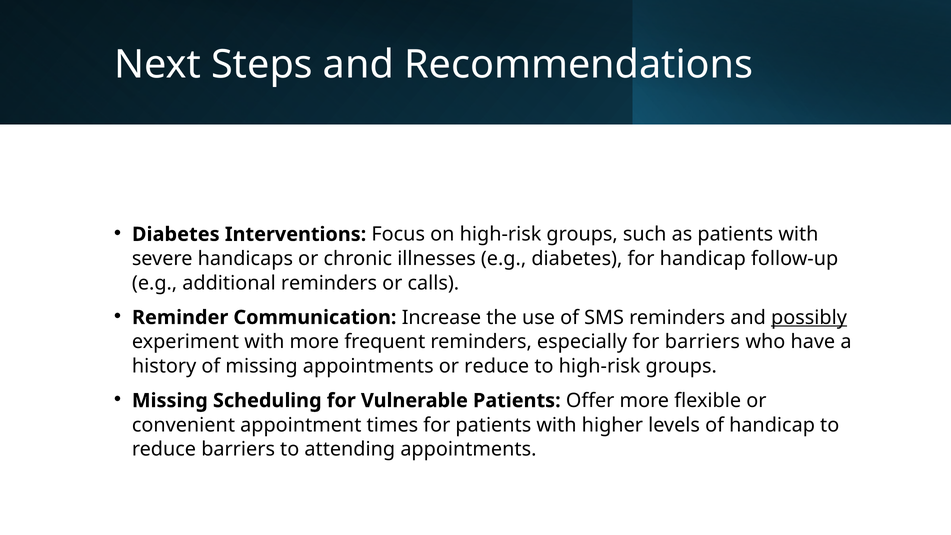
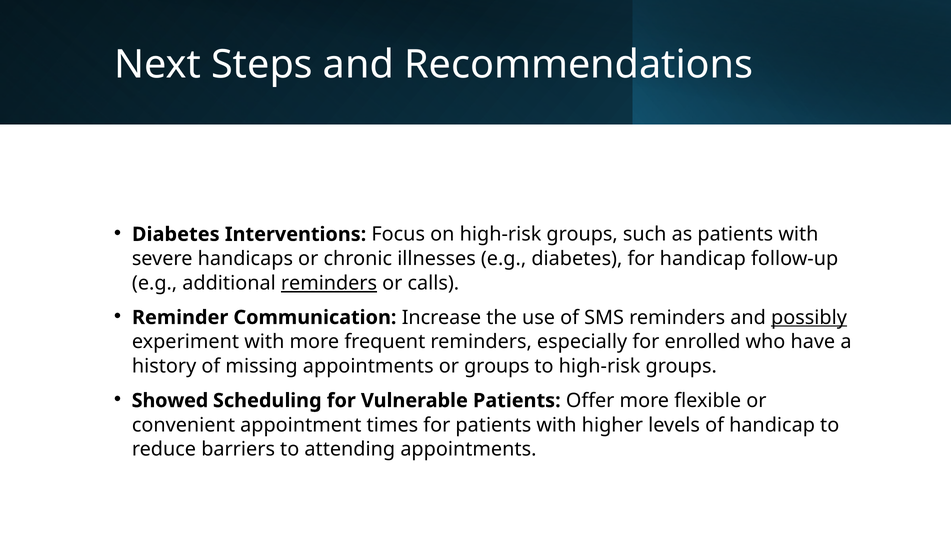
reminders underline: none -> present (329, 283)
for barriers: barriers -> enrolled (703, 342)
or reduce: reduce -> groups (497, 366)
Missing: Missing -> Showed (170, 401)
